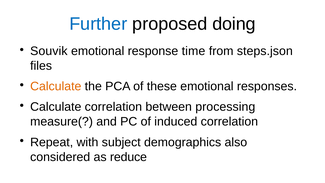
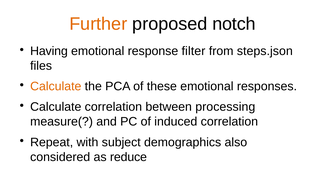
Further colour: blue -> orange (98, 24)
doing: doing -> notch (234, 24)
Souvik: Souvik -> Having (49, 51)
time: time -> filter (193, 51)
